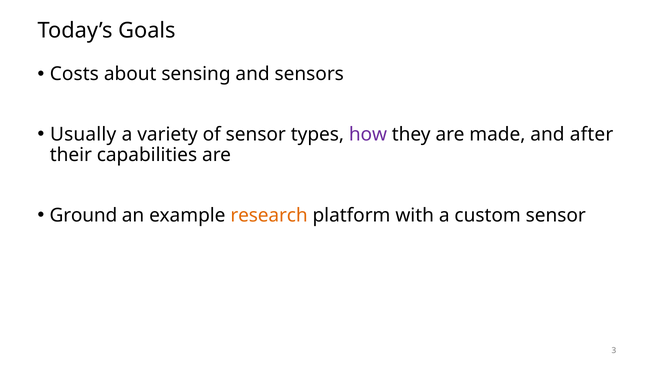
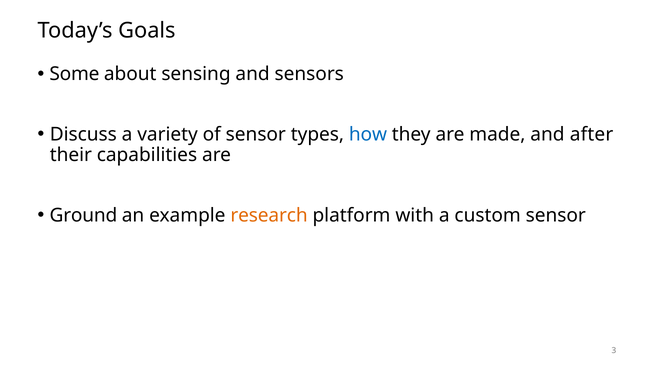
Costs: Costs -> Some (74, 74)
Usually: Usually -> Discuss (83, 134)
how colour: purple -> blue (368, 134)
